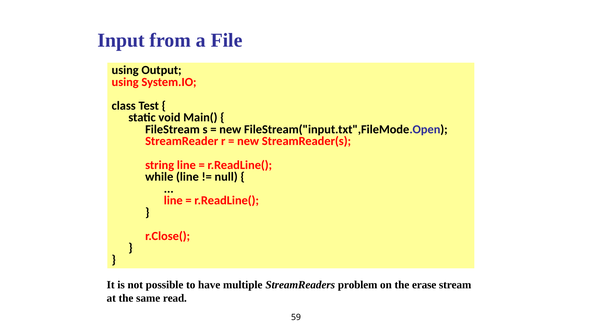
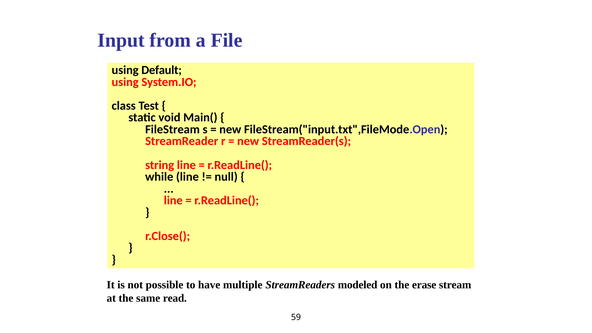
Output: Output -> Default (162, 70)
problem: problem -> modeled (358, 285)
